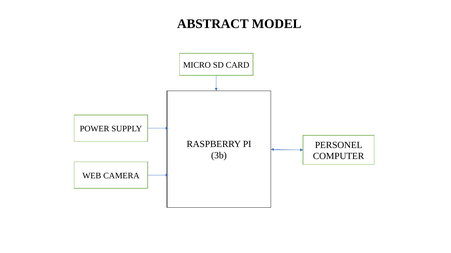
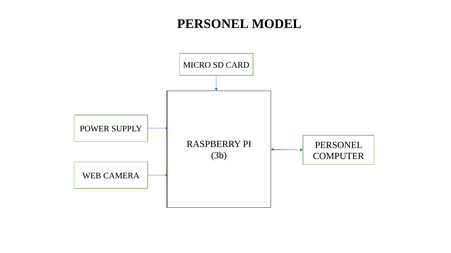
ABSTRACT: ABSTRACT -> PERSONEL (213, 24)
